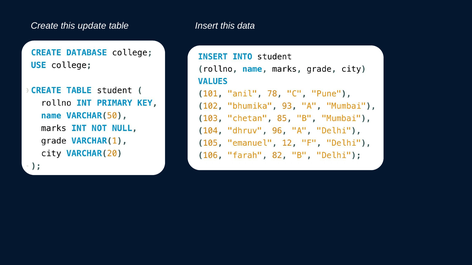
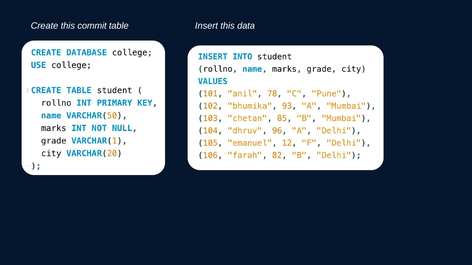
update: update -> commit (92, 26)
